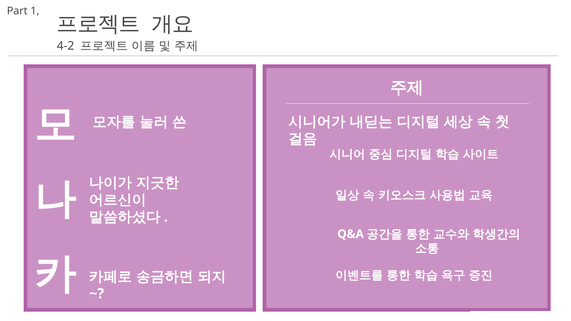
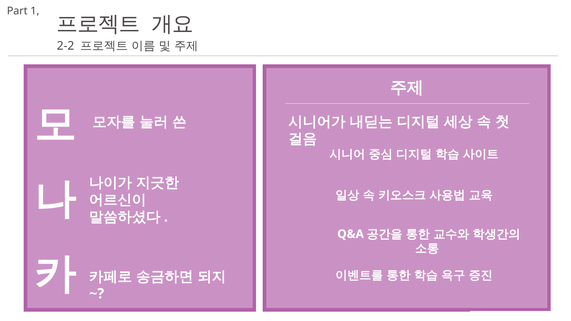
4-2: 4-2 -> 2-2 (66, 46)
